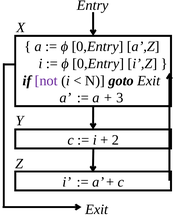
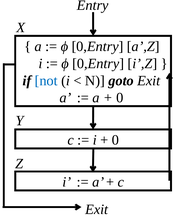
not colour: purple -> blue (46, 81)
3: 3 -> 0 (120, 98)
2: 2 -> 0 (115, 140)
